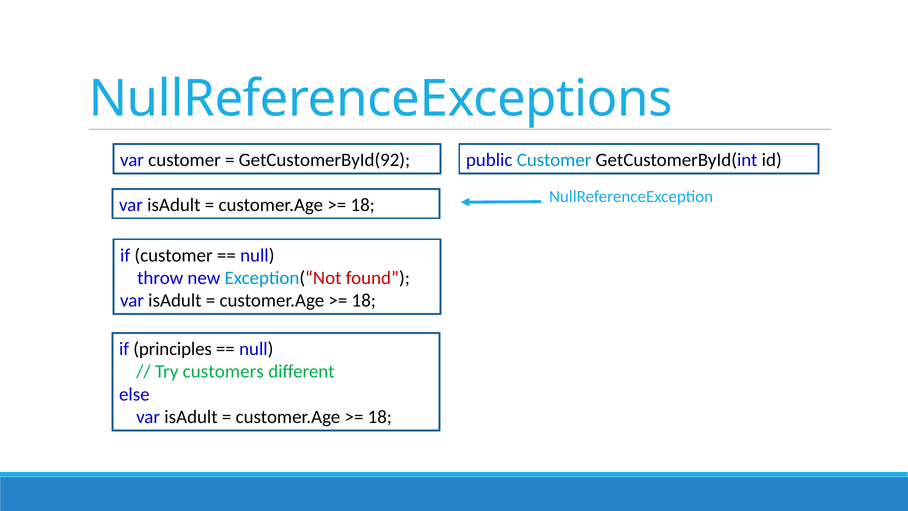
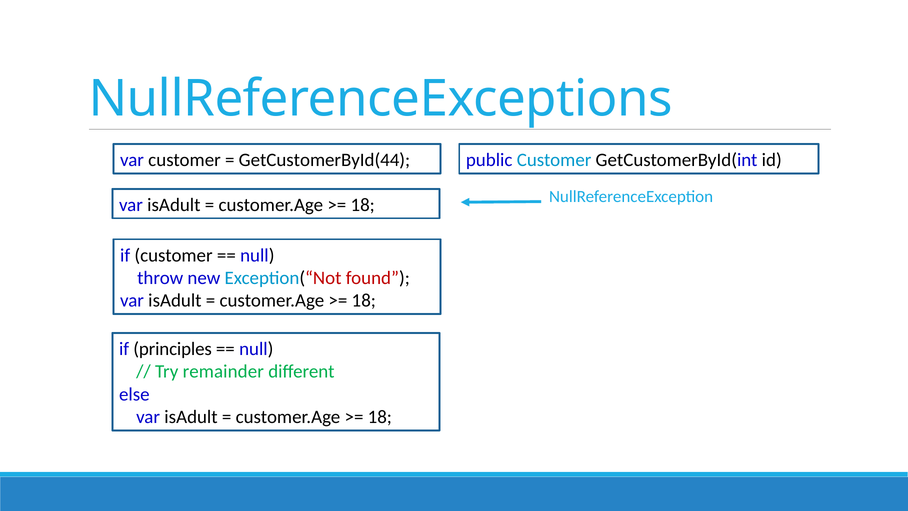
GetCustomerById(92: GetCustomerById(92 -> GetCustomerById(44 (324, 160)
customers: customers -> remainder (223, 371)
